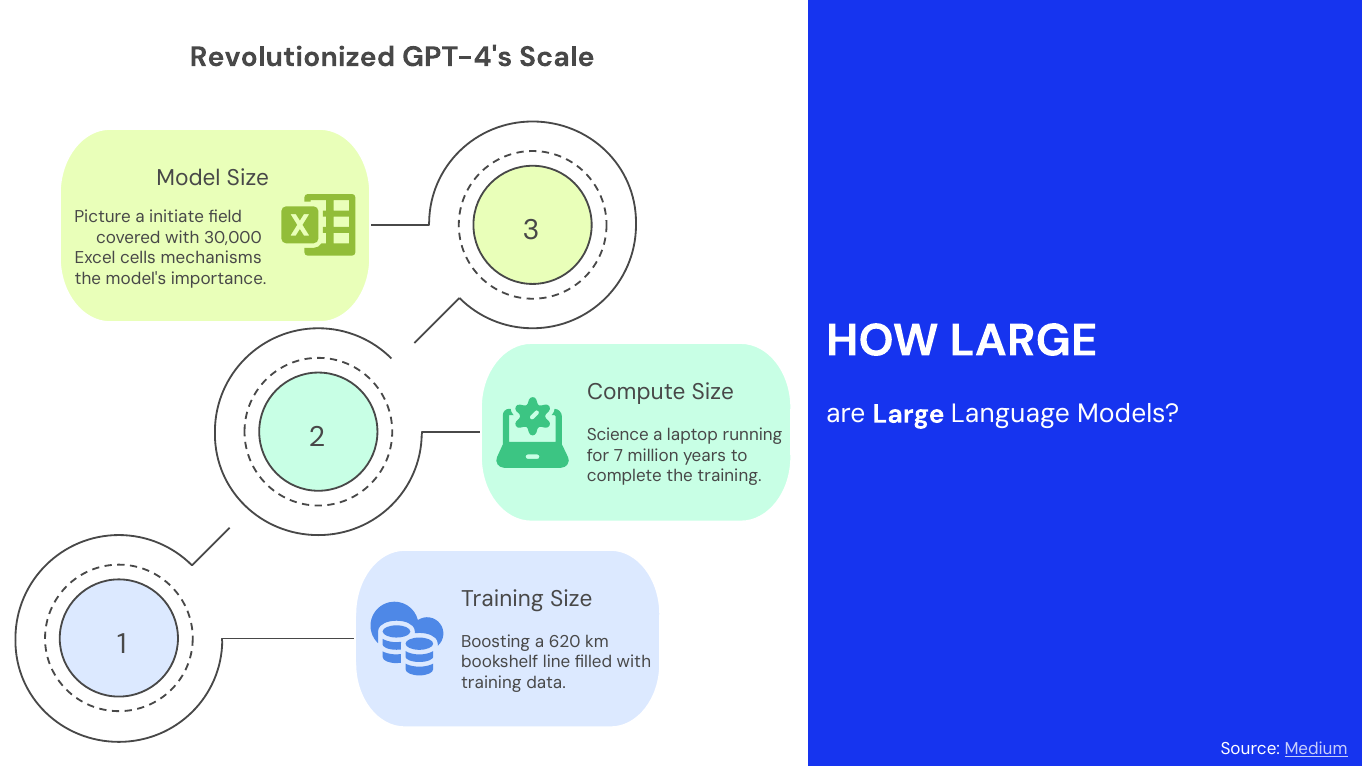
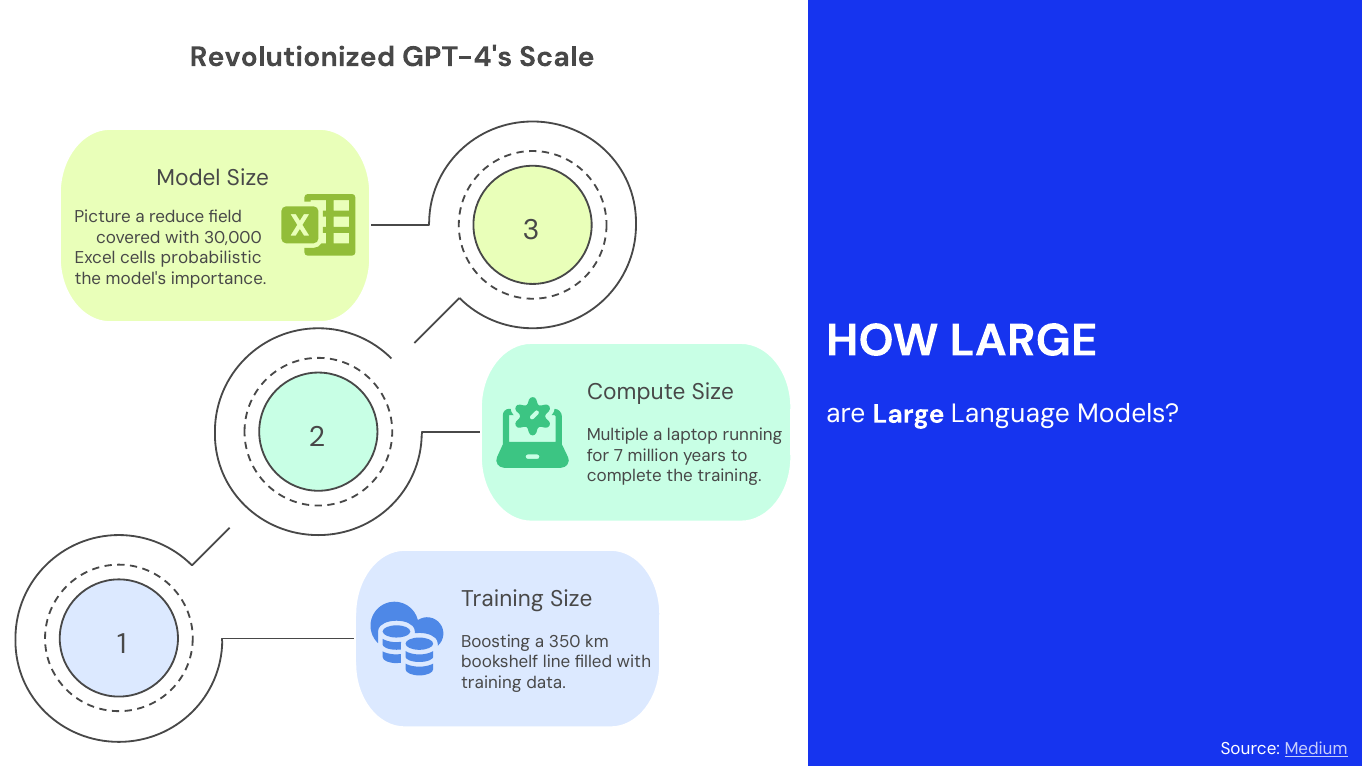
initiate: initiate -> reduce (177, 217)
mechanisms: mechanisms -> probabilistic (211, 258)
Science: Science -> Multiple (618, 435)
620: 620 -> 350 (565, 642)
